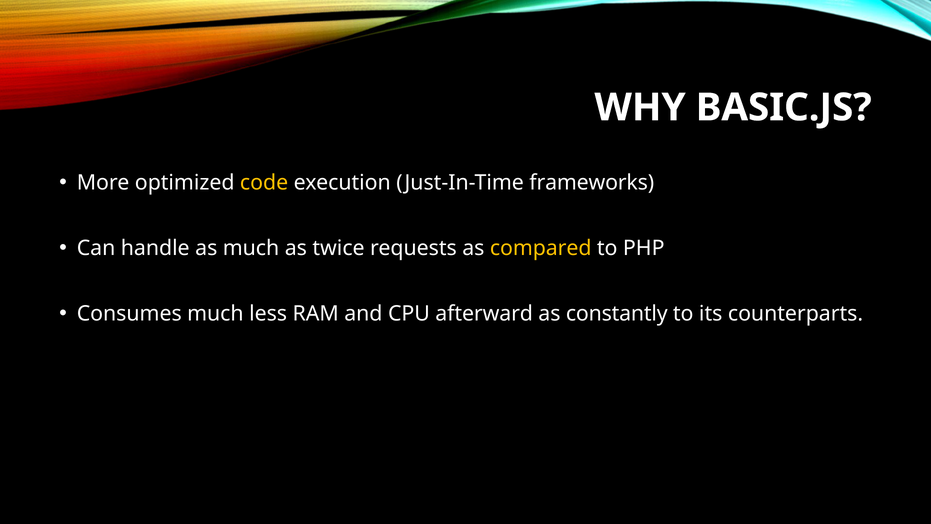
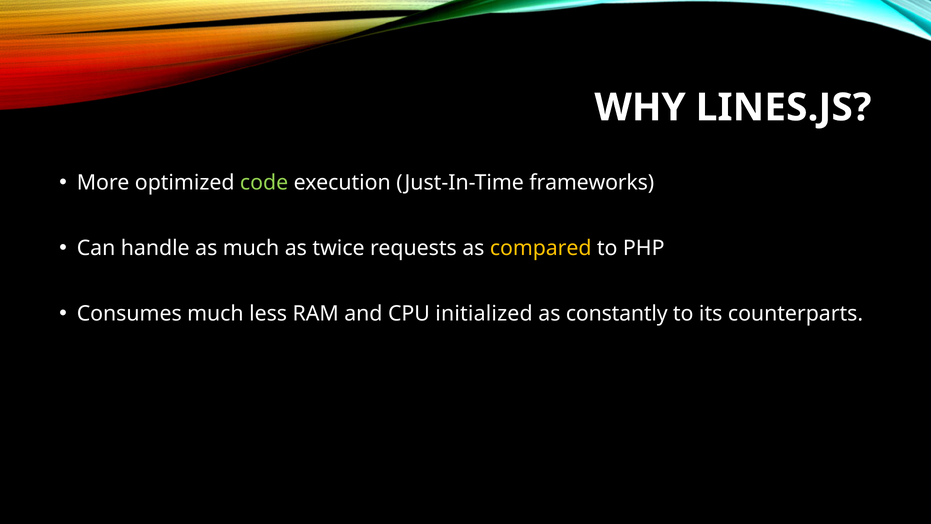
BASIC.JS: BASIC.JS -> LINES.JS (784, 107)
code colour: yellow -> light green (264, 182)
afterward: afterward -> initialized (484, 313)
